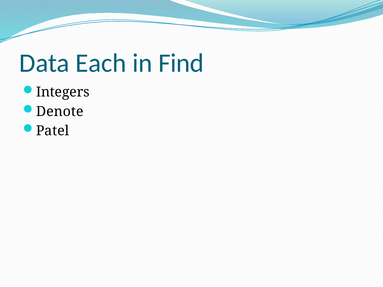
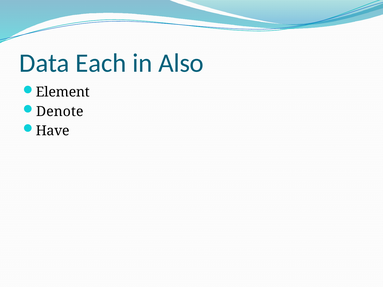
Find: Find -> Also (181, 63)
Integers: Integers -> Element (63, 92)
Patel: Patel -> Have (53, 131)
